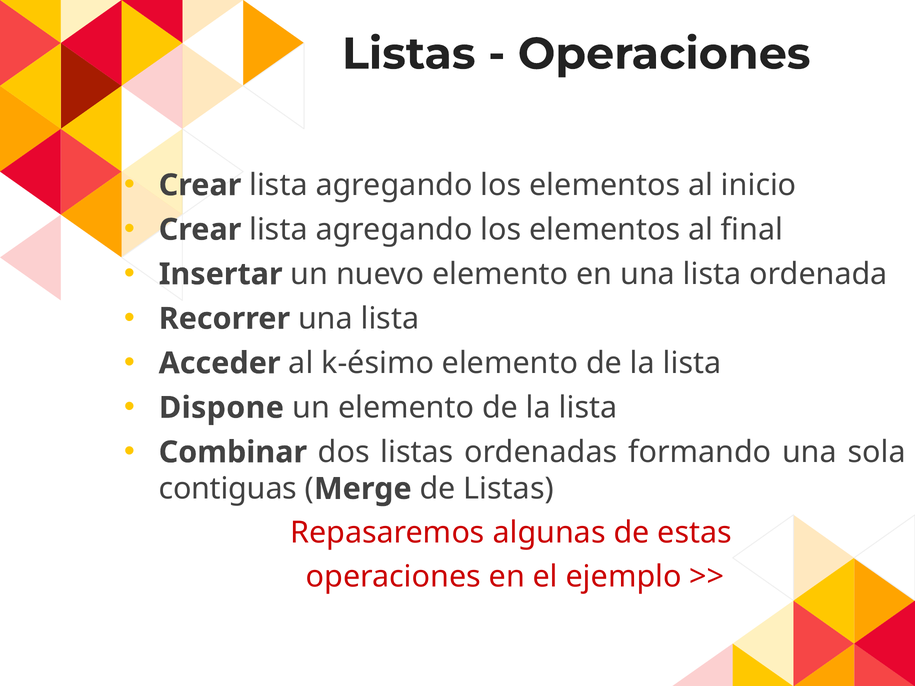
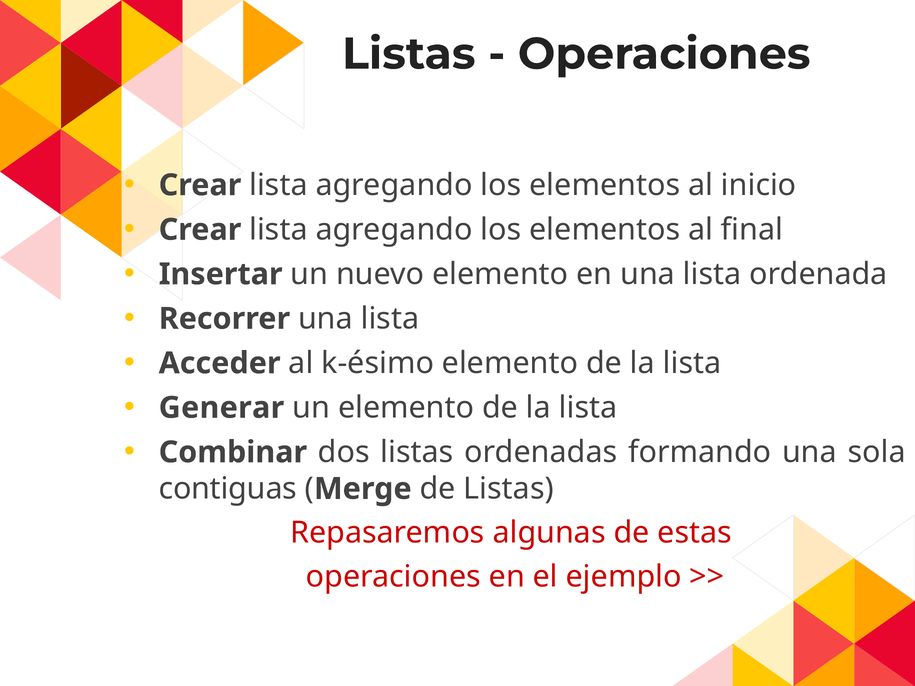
Dispone: Dispone -> Generar (221, 408)
